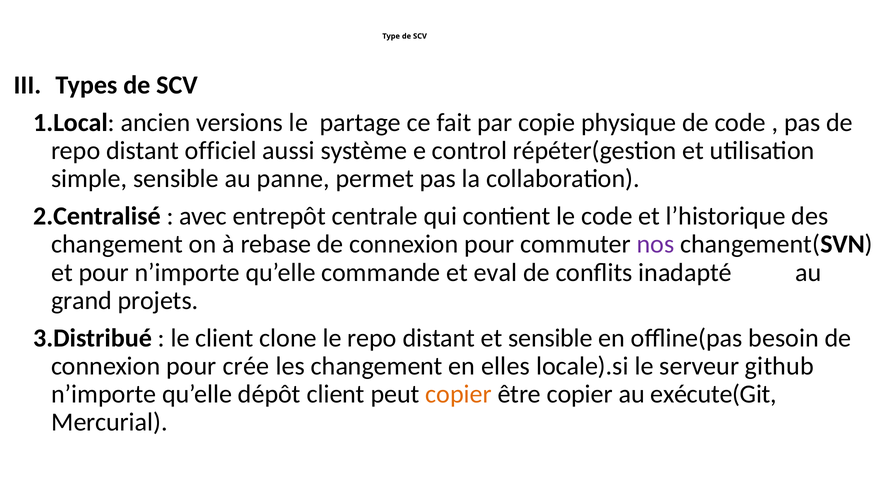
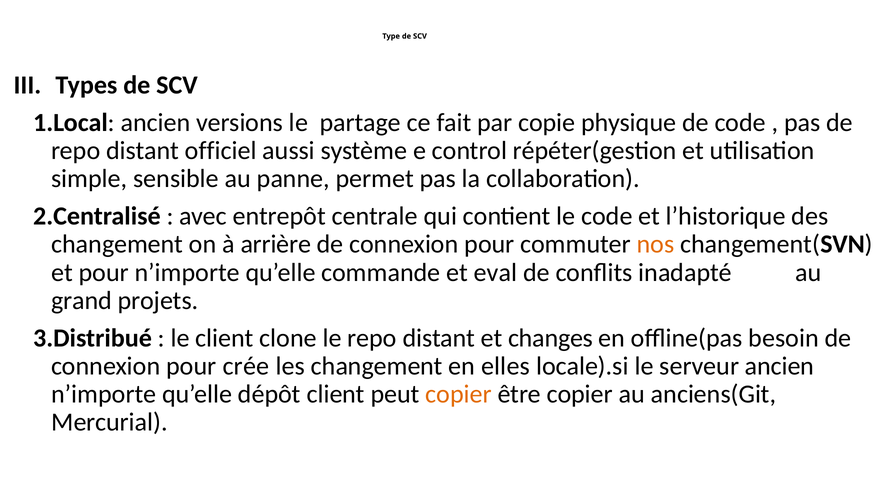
rebase: rebase -> arrière (276, 245)
nos colour: purple -> orange (656, 245)
et sensible: sensible -> changes (551, 338)
serveur github: github -> ancien (780, 366)
exécute(Git: exécute(Git -> anciens(Git (714, 395)
